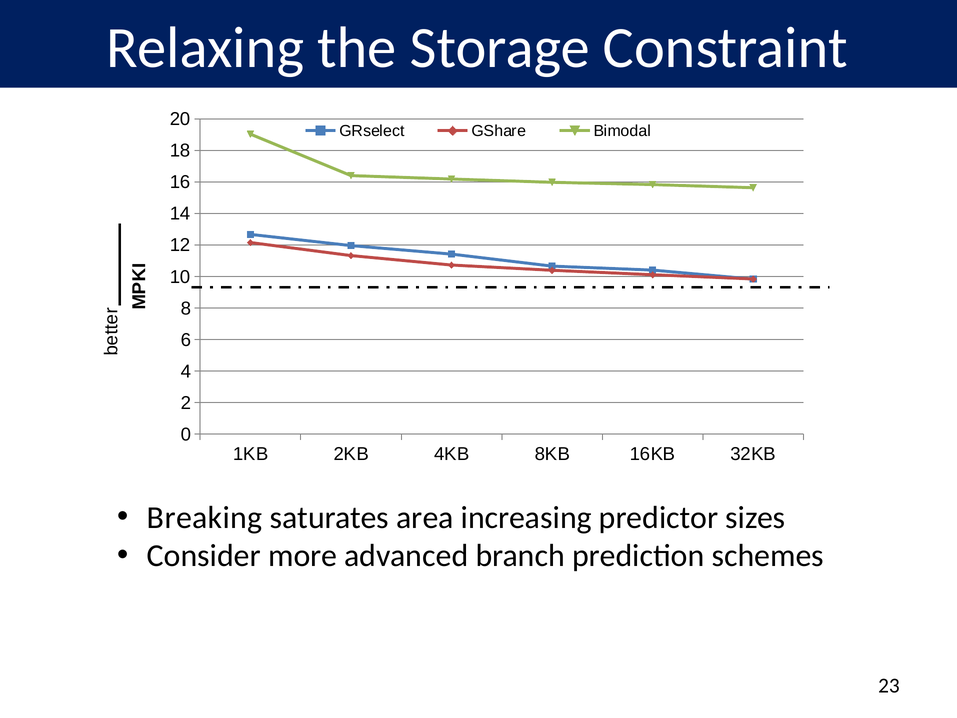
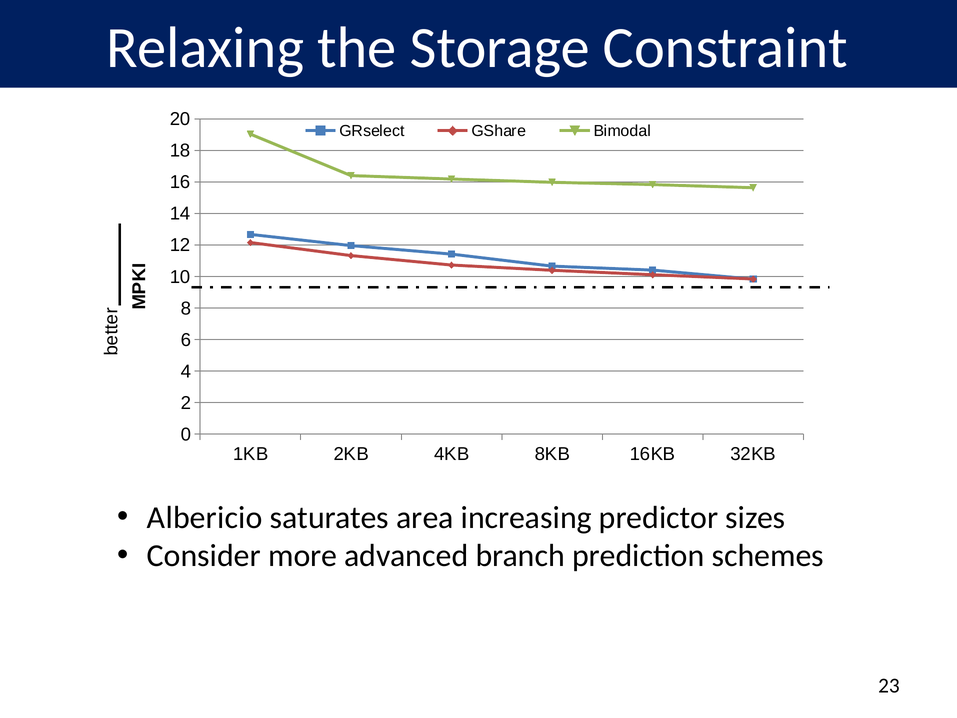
Breaking: Breaking -> Albericio (205, 517)
